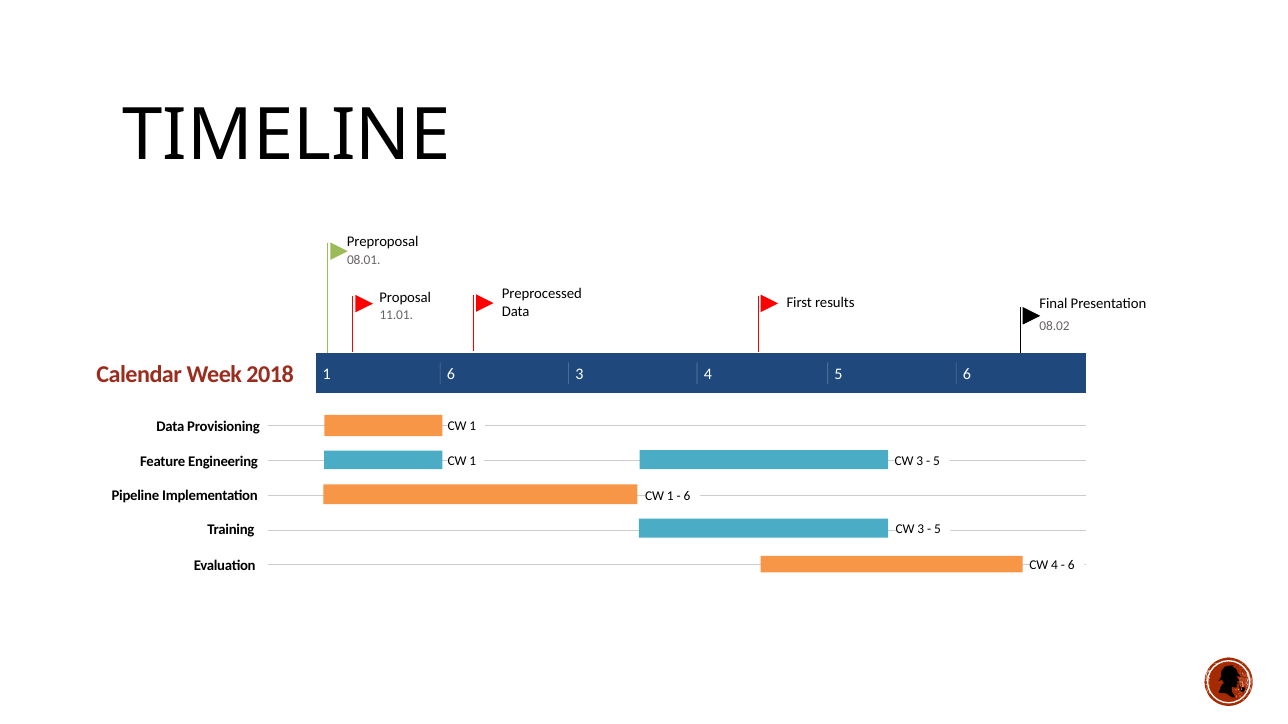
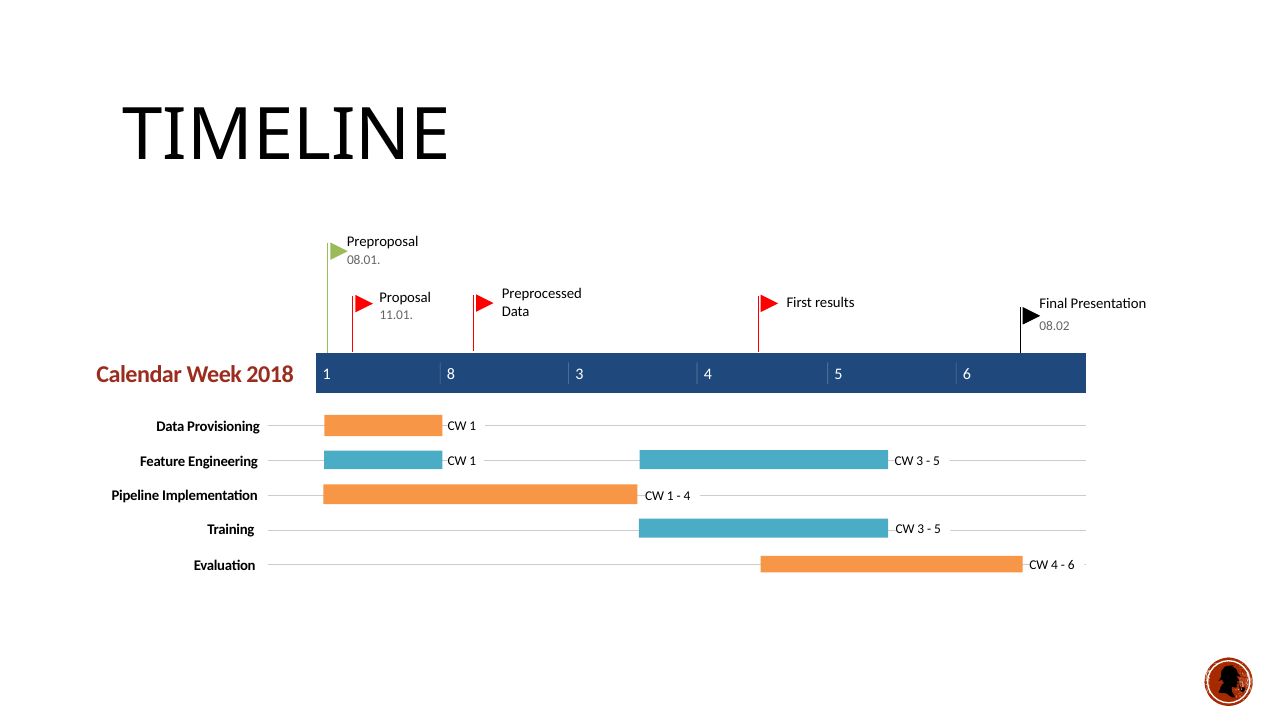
1 6: 6 -> 8 (451, 375)
6: 6 -> 4 (687, 496)
